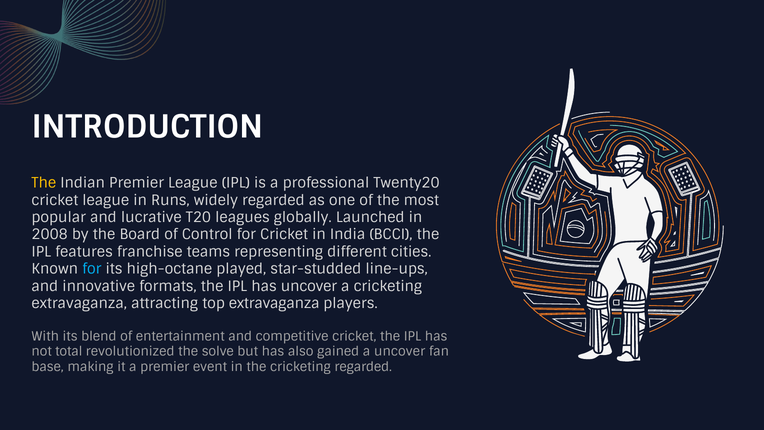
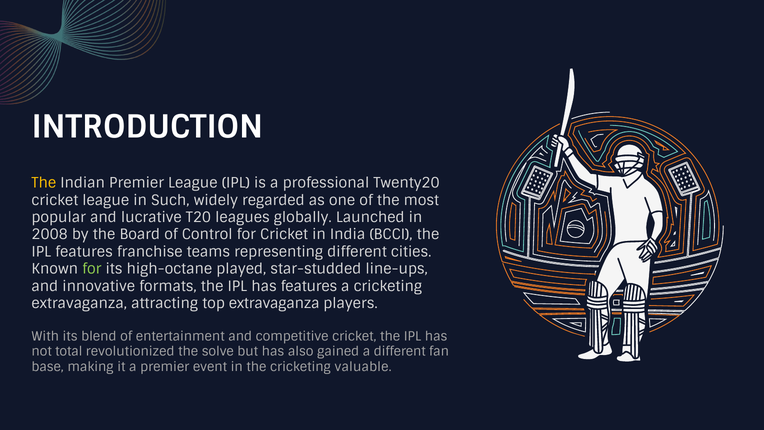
Runs: Runs -> Such (170, 200)
for colour: light blue -> light green (92, 269)
has uncover: uncover -> features (309, 286)
a uncover: uncover -> different (400, 351)
cricketing regarded: regarded -> valuable (363, 367)
